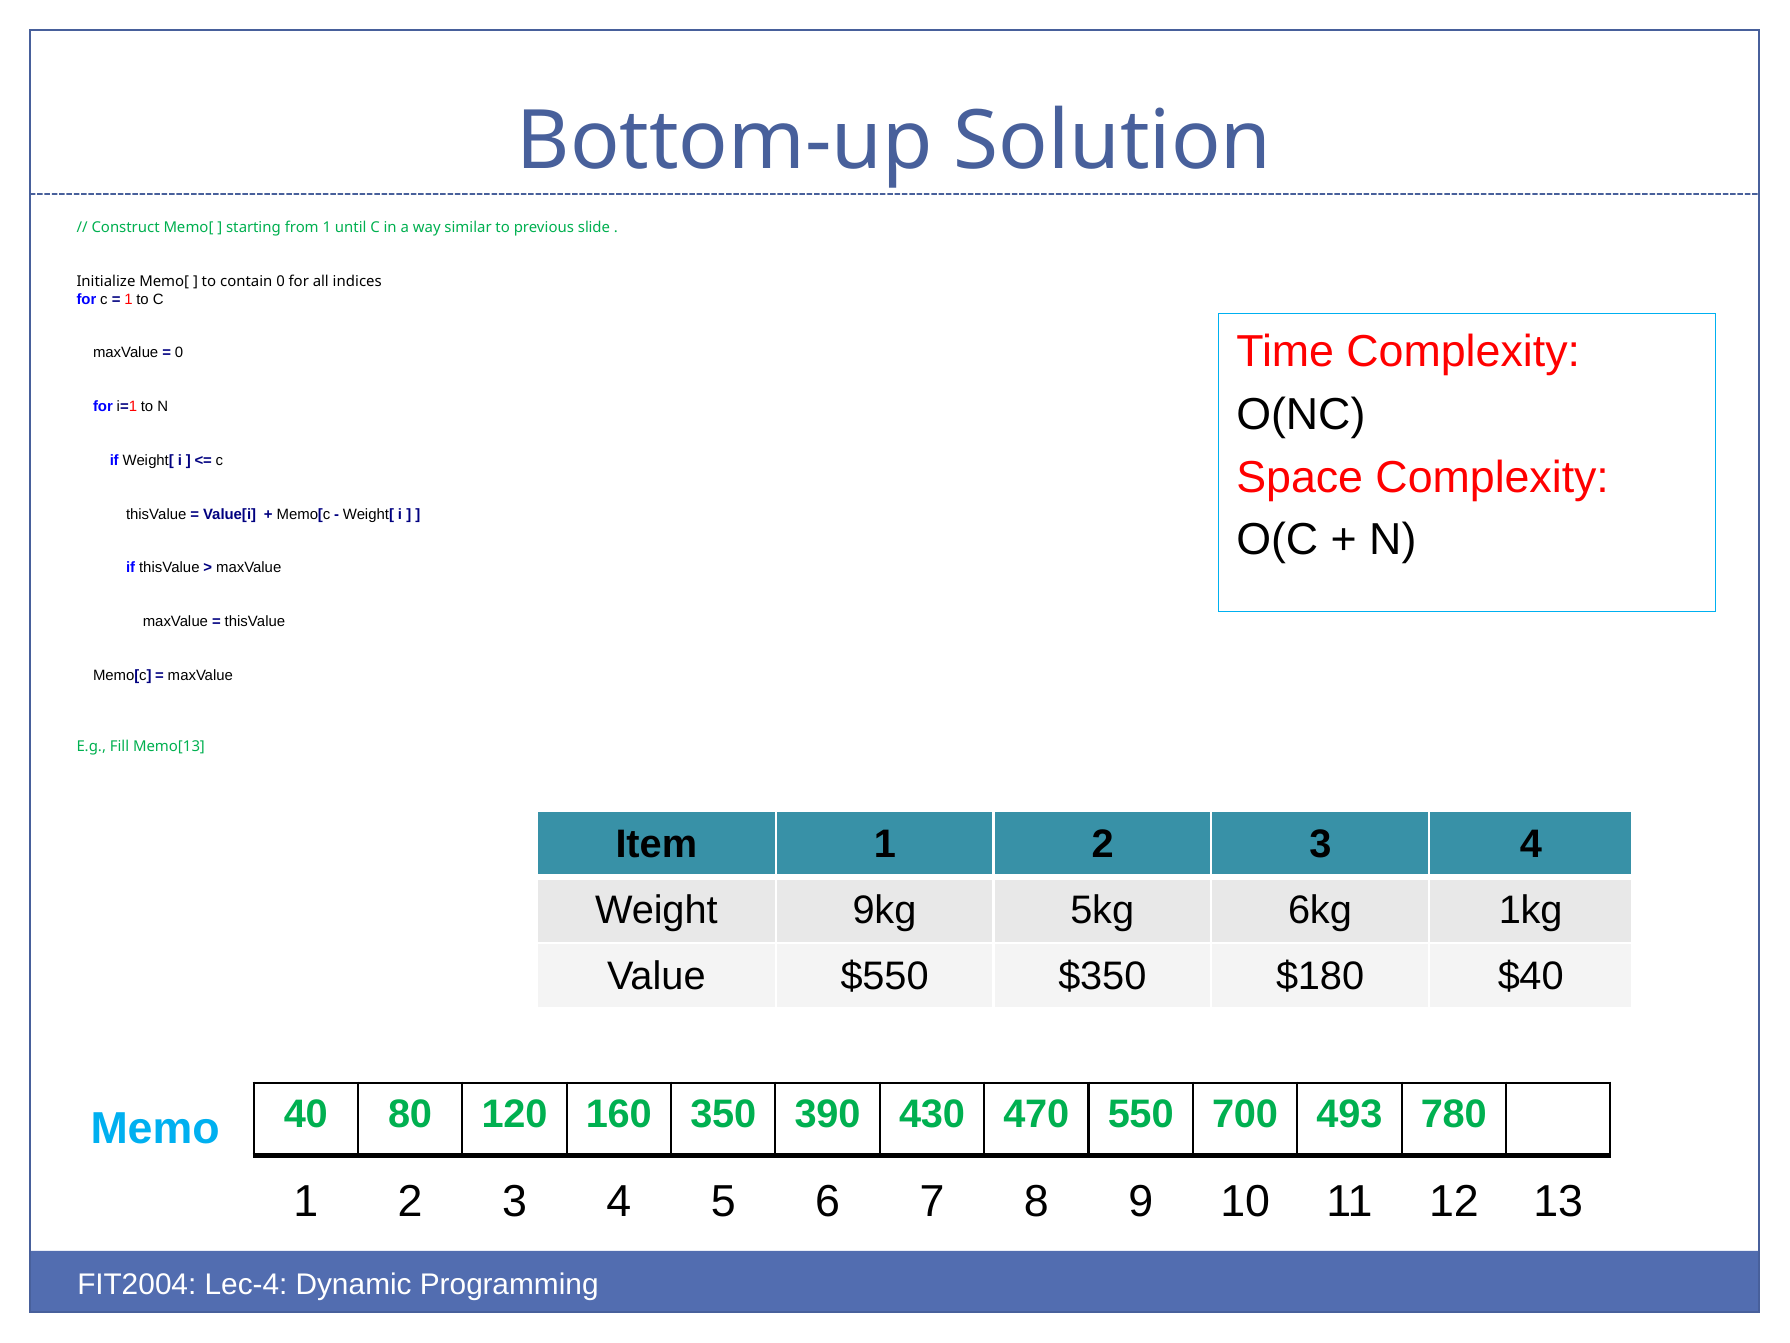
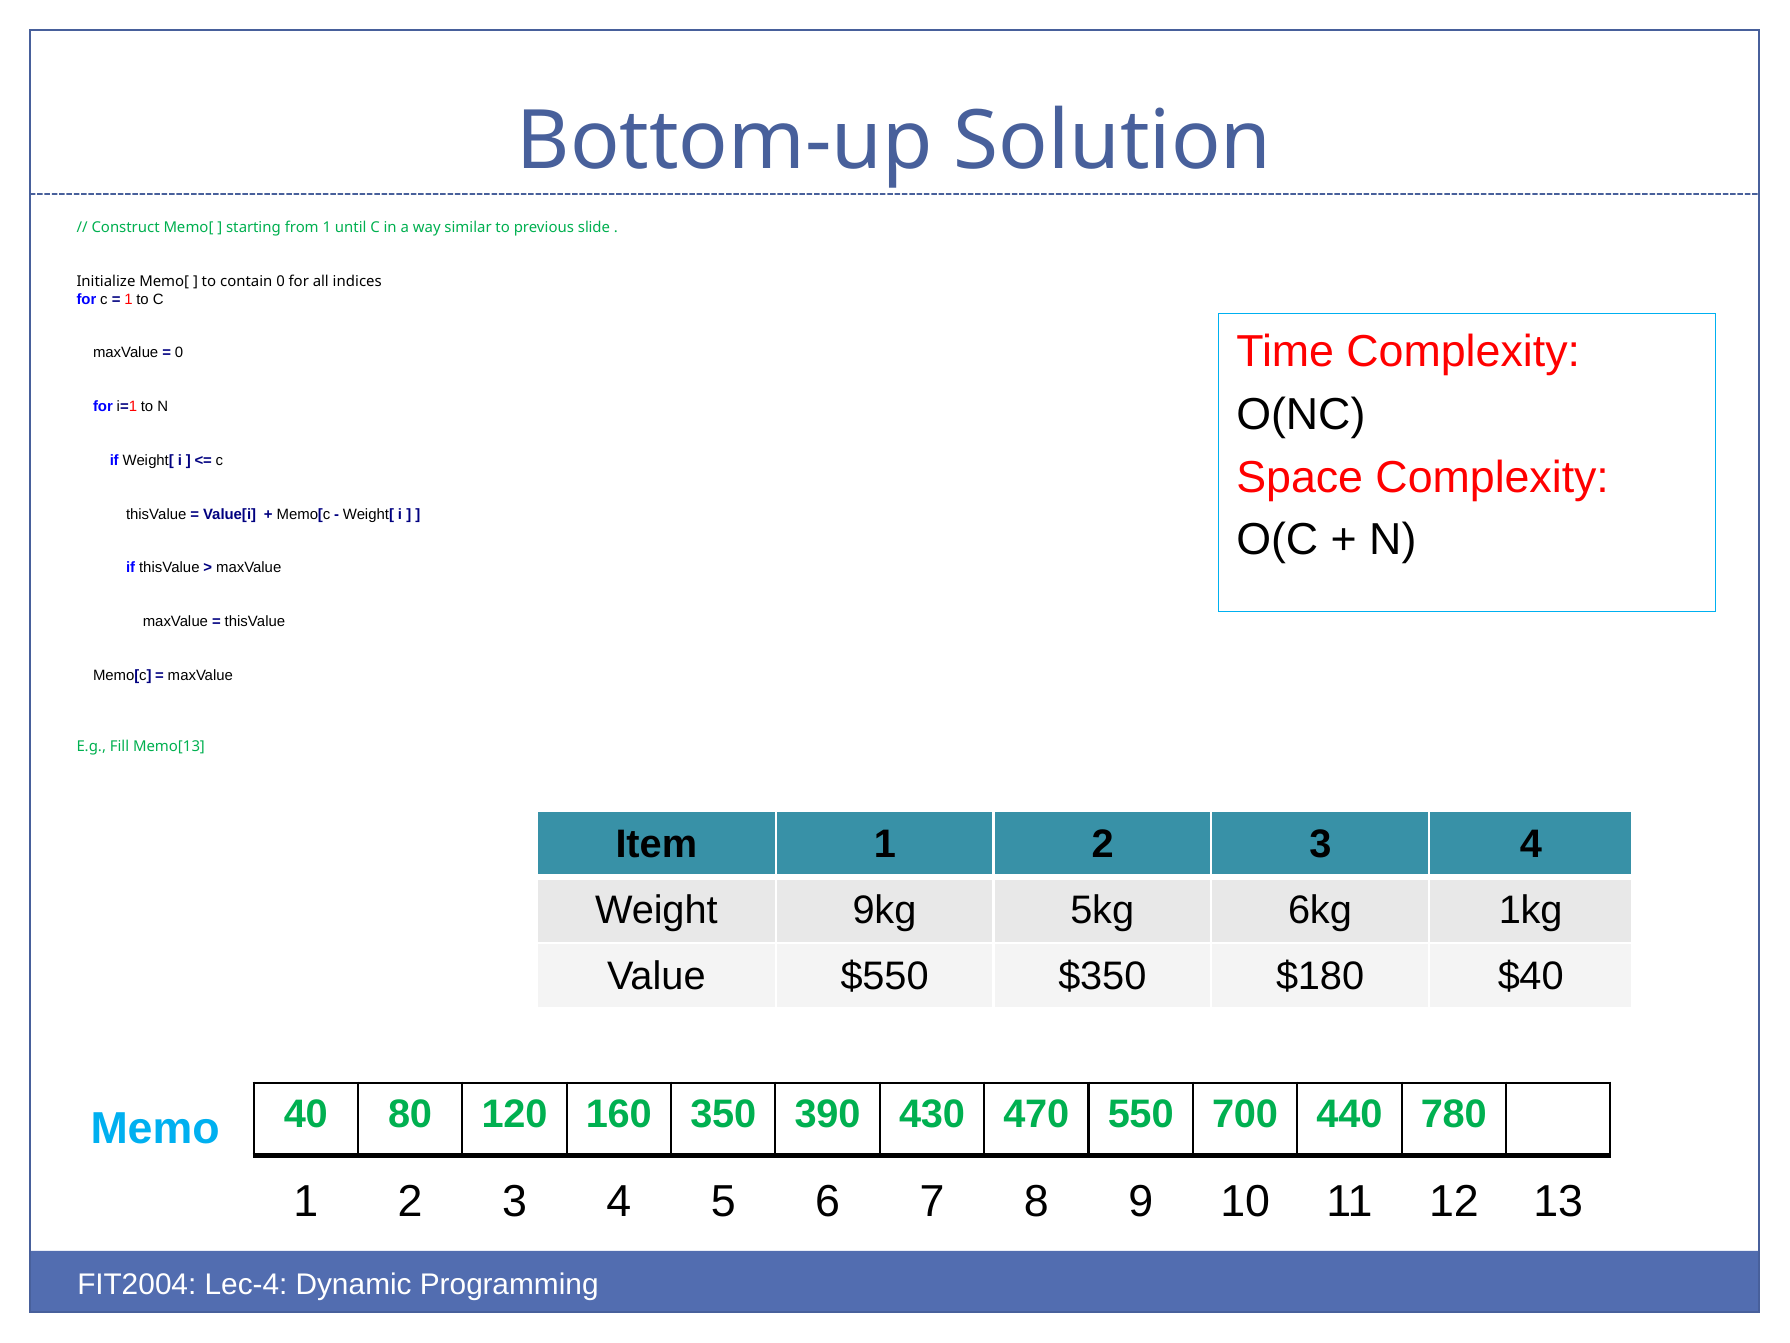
493: 493 -> 440 (1350, 1114)
